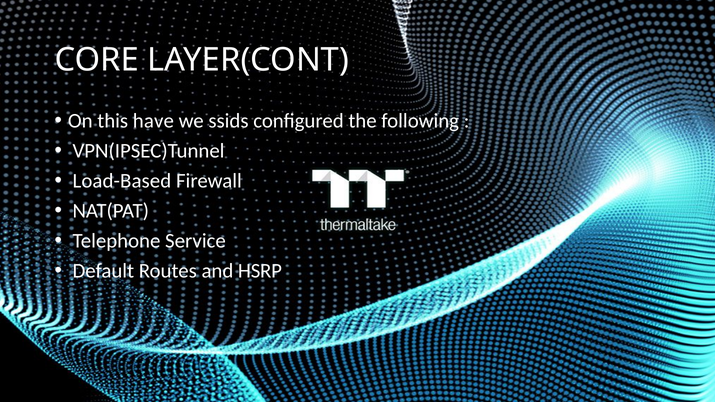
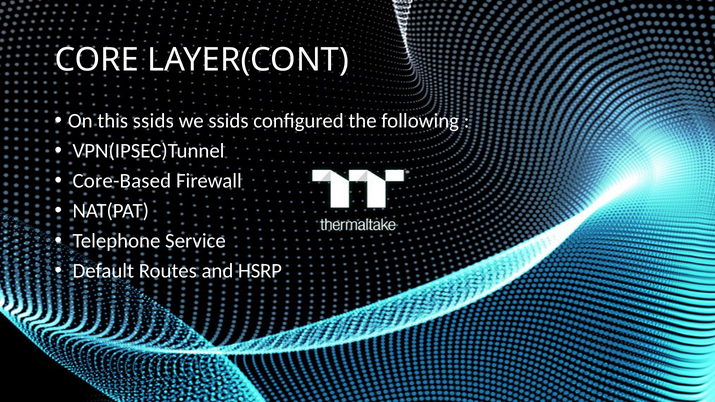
this have: have -> ssids (153, 121)
Load-Based: Load-Based -> Core-Based (122, 181)
